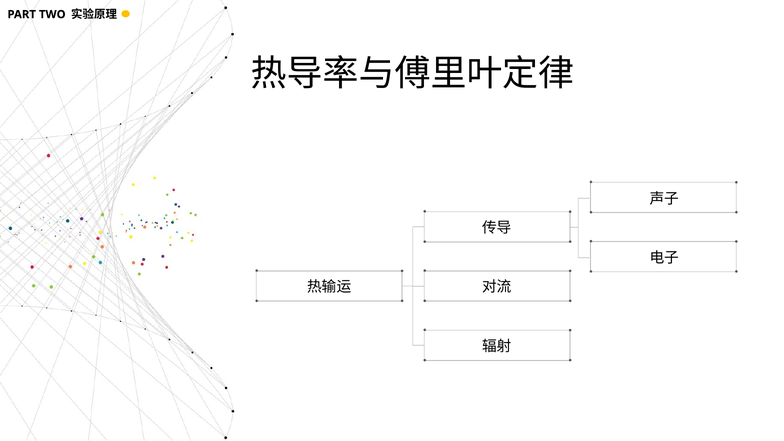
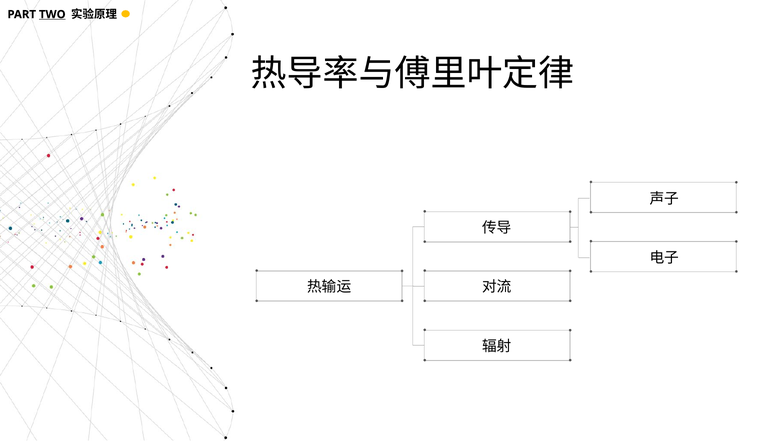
TWO underline: none -> present (52, 14)
